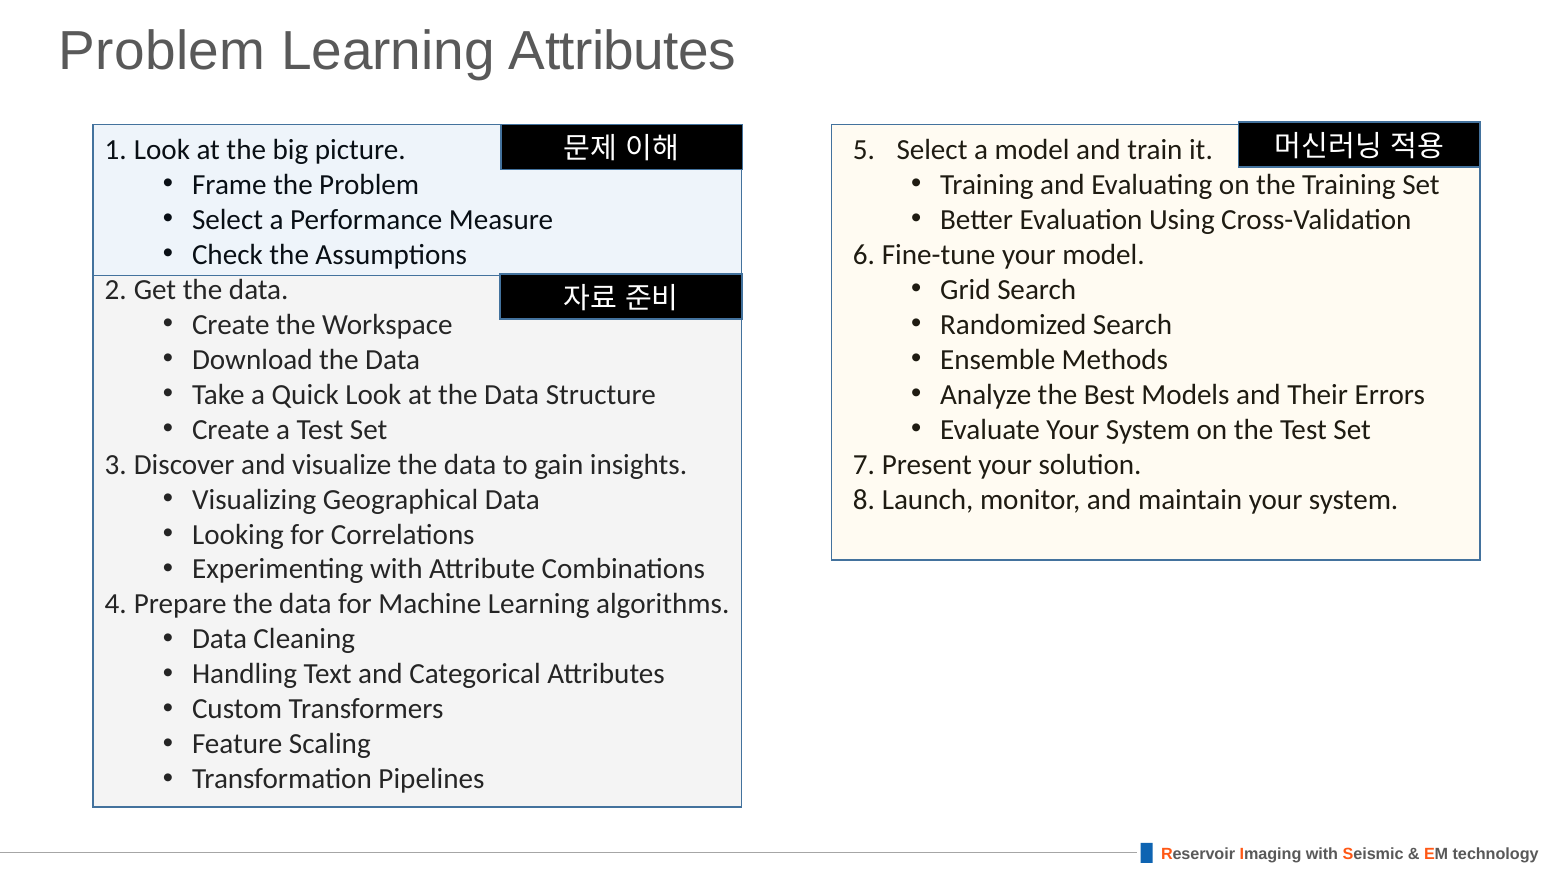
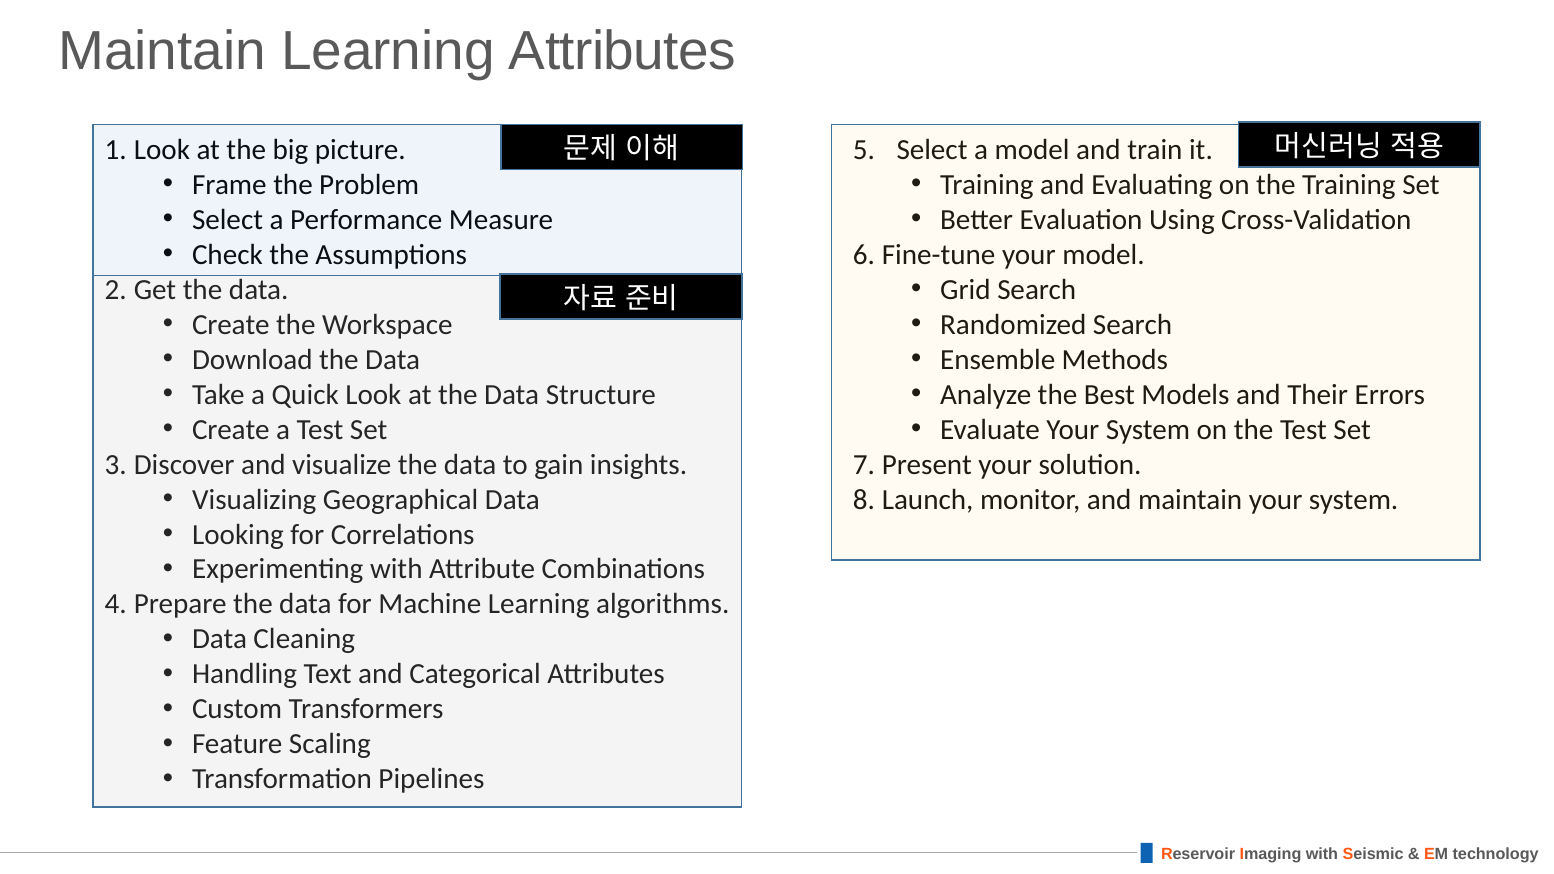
Problem: Problem -> Maintain (162, 51)
